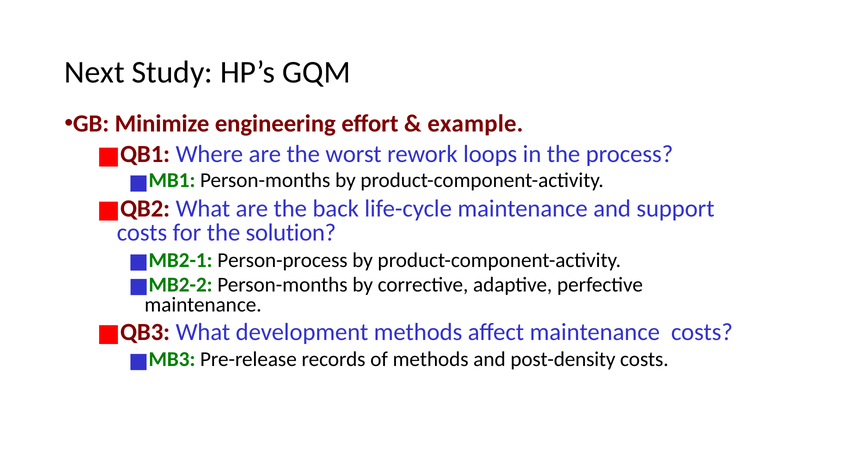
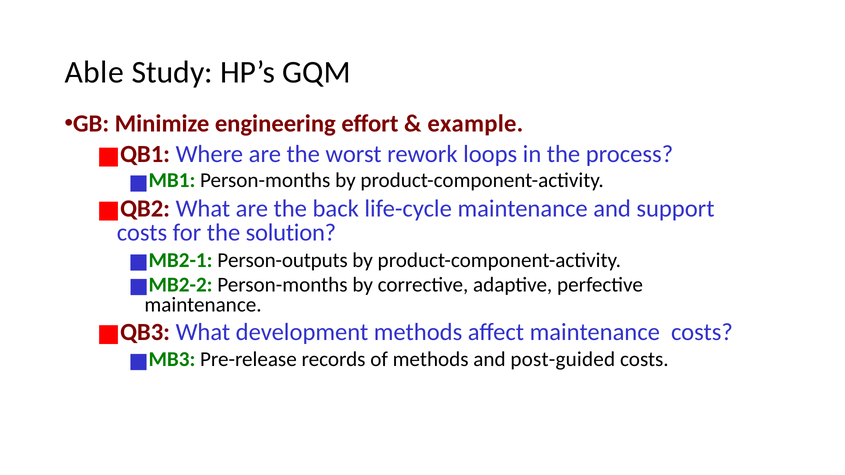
Next: Next -> Able (94, 73)
Person-process: Person-process -> Person-outputs (283, 260)
post-density: post-density -> post-guided (563, 360)
